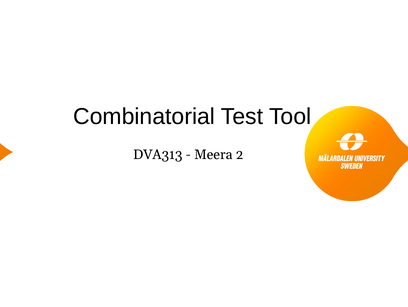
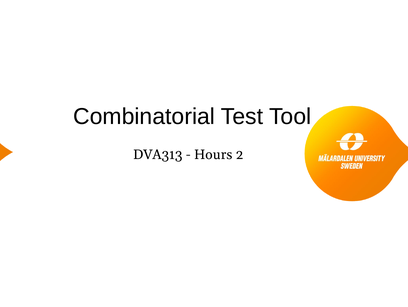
Meera: Meera -> Hours (213, 154)
